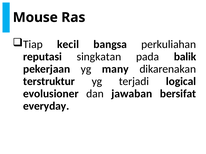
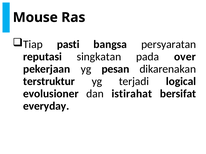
kecil: kecil -> pasti (68, 45)
perkuliahan: perkuliahan -> persyaratan (169, 45)
balik: balik -> over (185, 57)
many: many -> pesan (115, 69)
jawaban: jawaban -> istirahat (132, 94)
